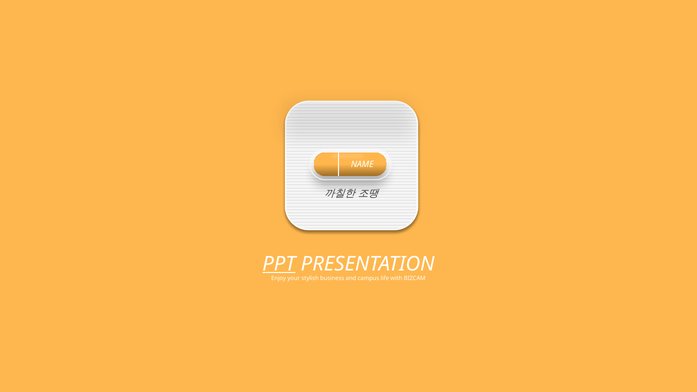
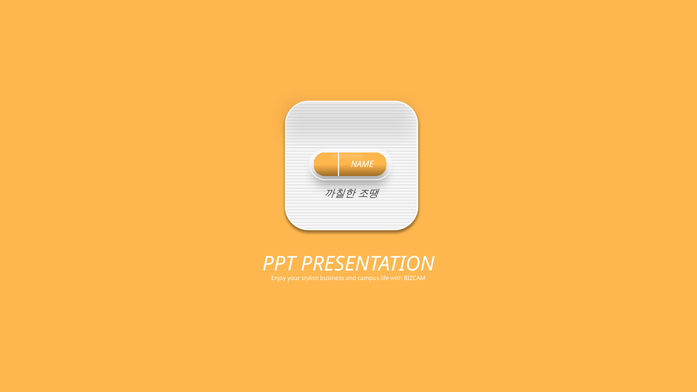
PPT underline: present -> none (279, 264)
